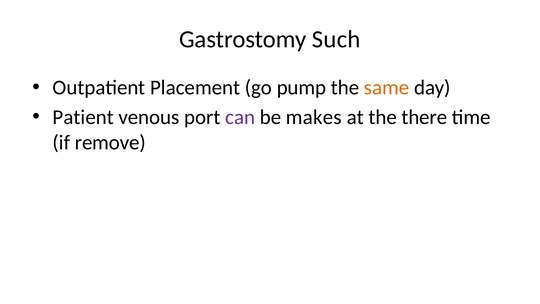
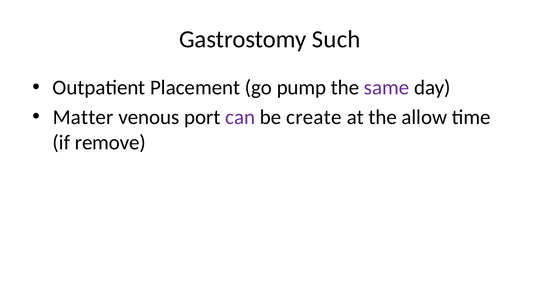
same colour: orange -> purple (387, 88)
Patient: Patient -> Matter (83, 117)
makes: makes -> create (314, 117)
there: there -> allow (424, 117)
